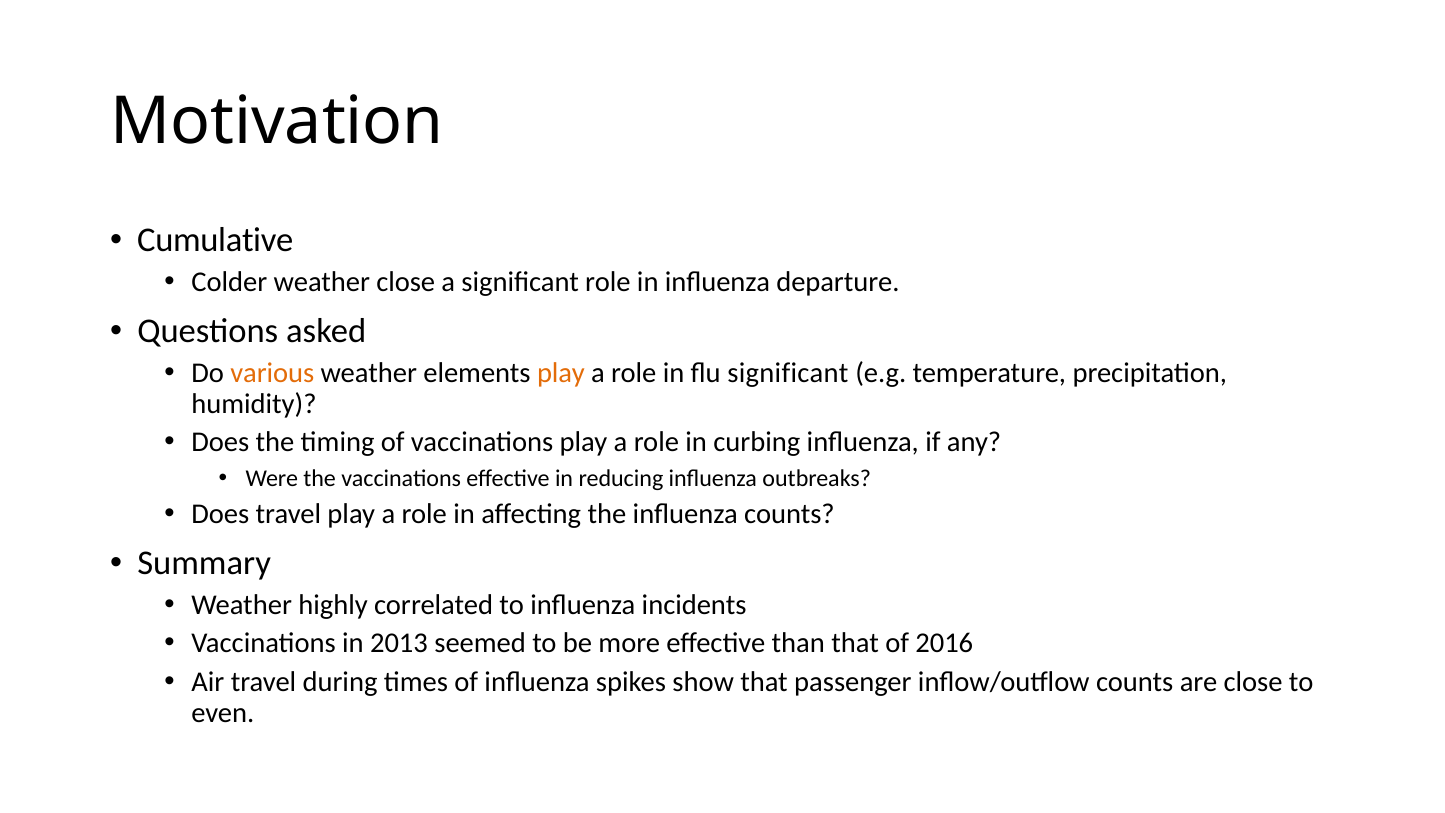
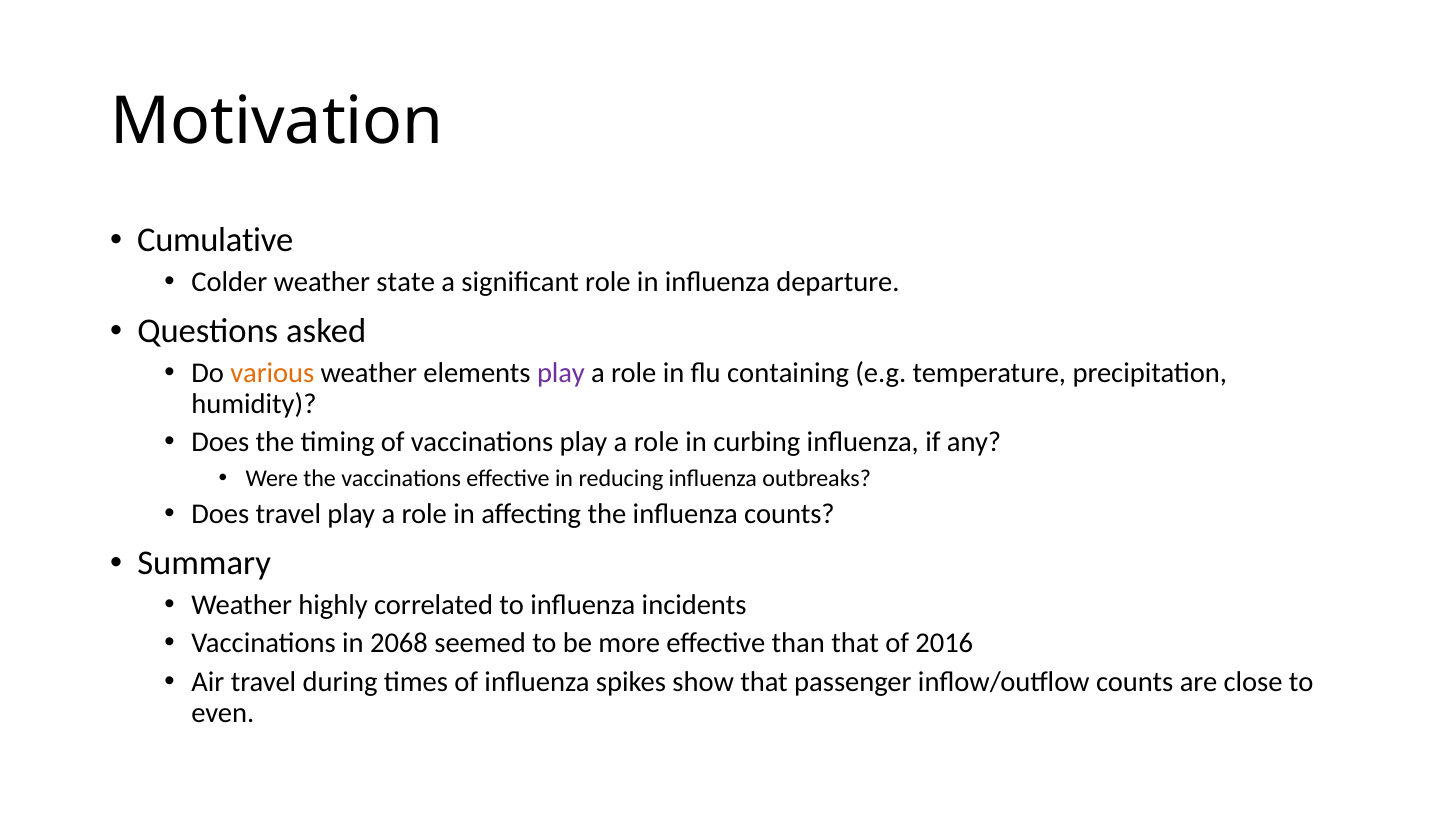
weather close: close -> state (406, 282)
play colour: orange -> purple (561, 373)
flu significant: significant -> containing (788, 373)
2013: 2013 -> 2068 (399, 643)
